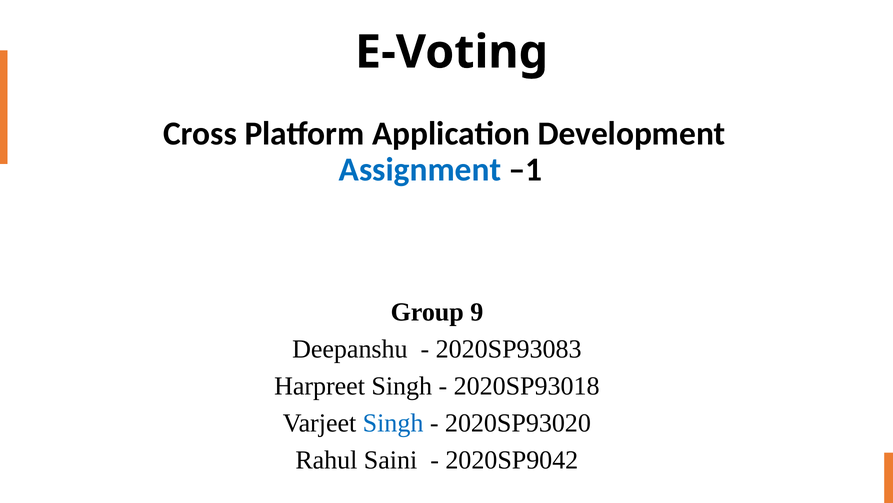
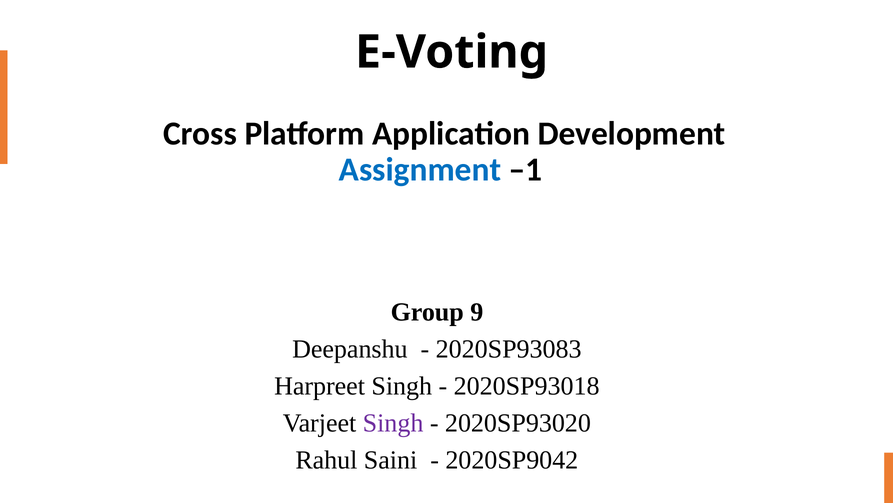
Singh colour: blue -> purple (393, 422)
